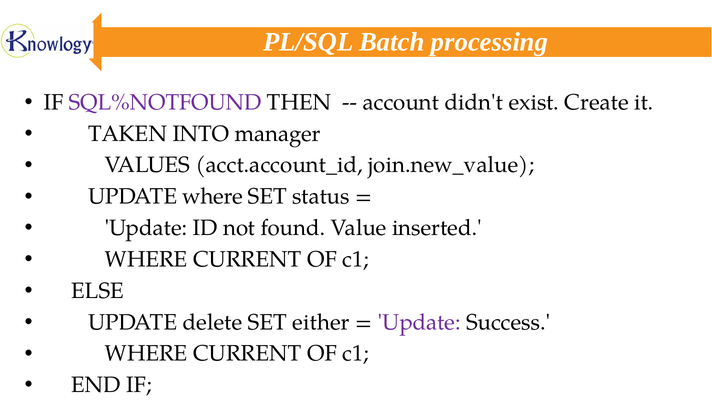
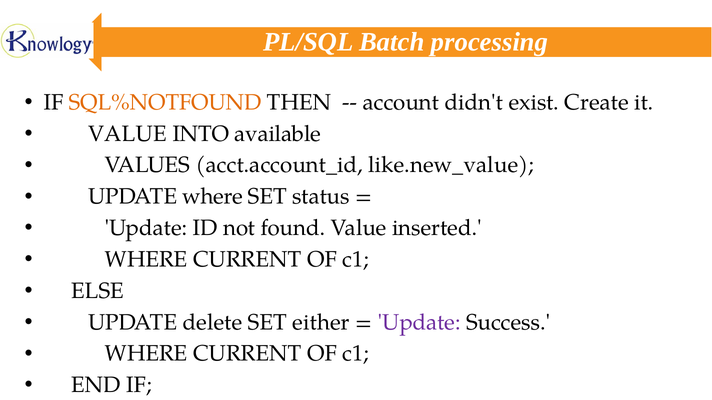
SQL%NOTFOUND colour: purple -> orange (165, 102)
TAKEN: TAKEN -> VALUE (127, 134)
manager: manager -> available (278, 134)
join.new_value: join.new_value -> like.new_value (451, 165)
